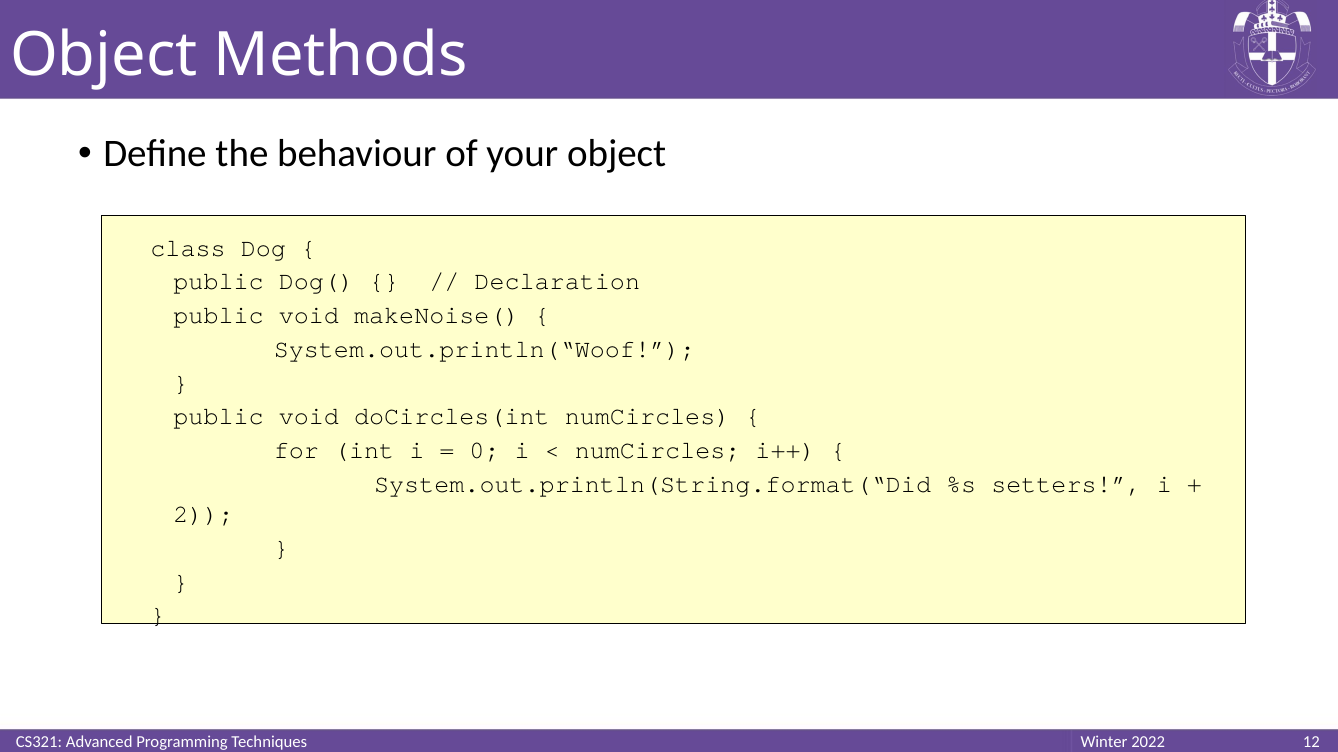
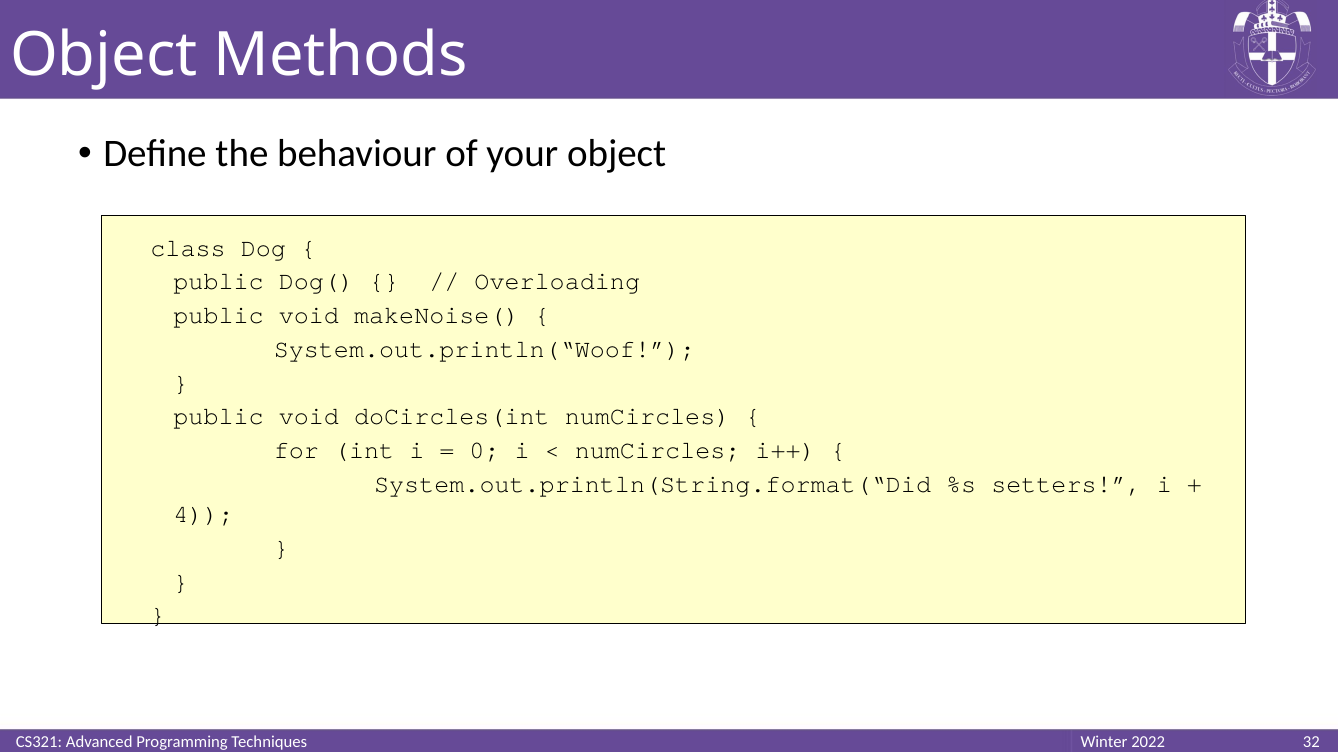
Declaration: Declaration -> Overloading (557, 282)
2: 2 -> 4 (204, 515)
12: 12 -> 32 (1311, 742)
